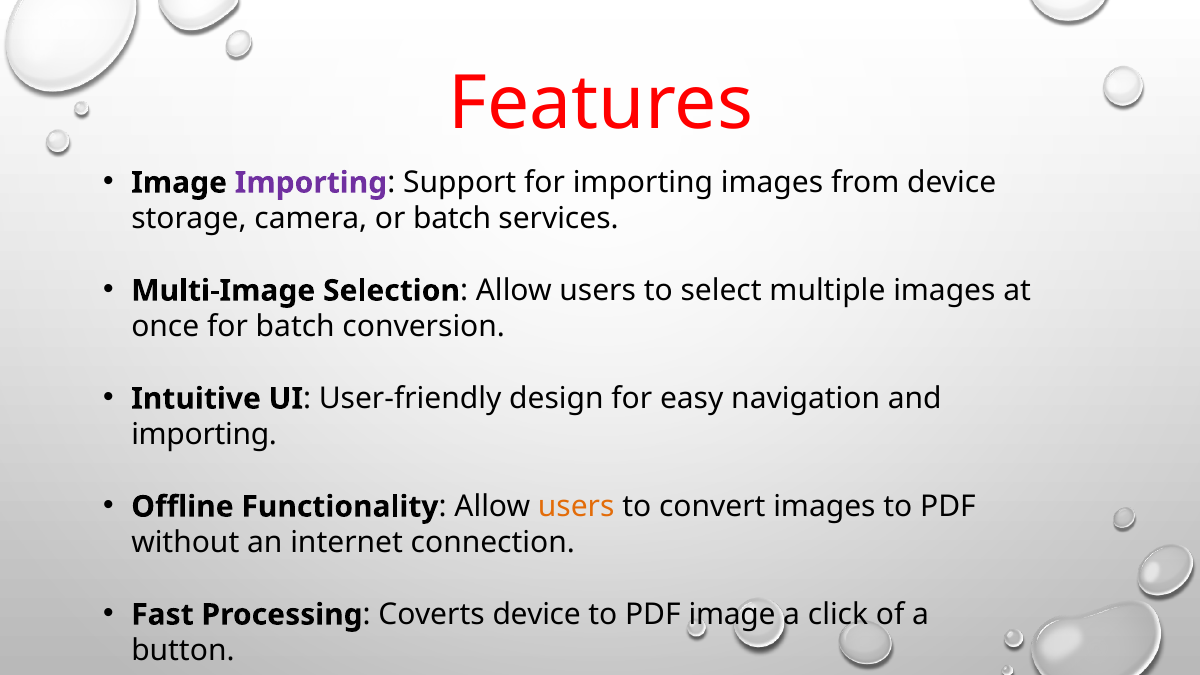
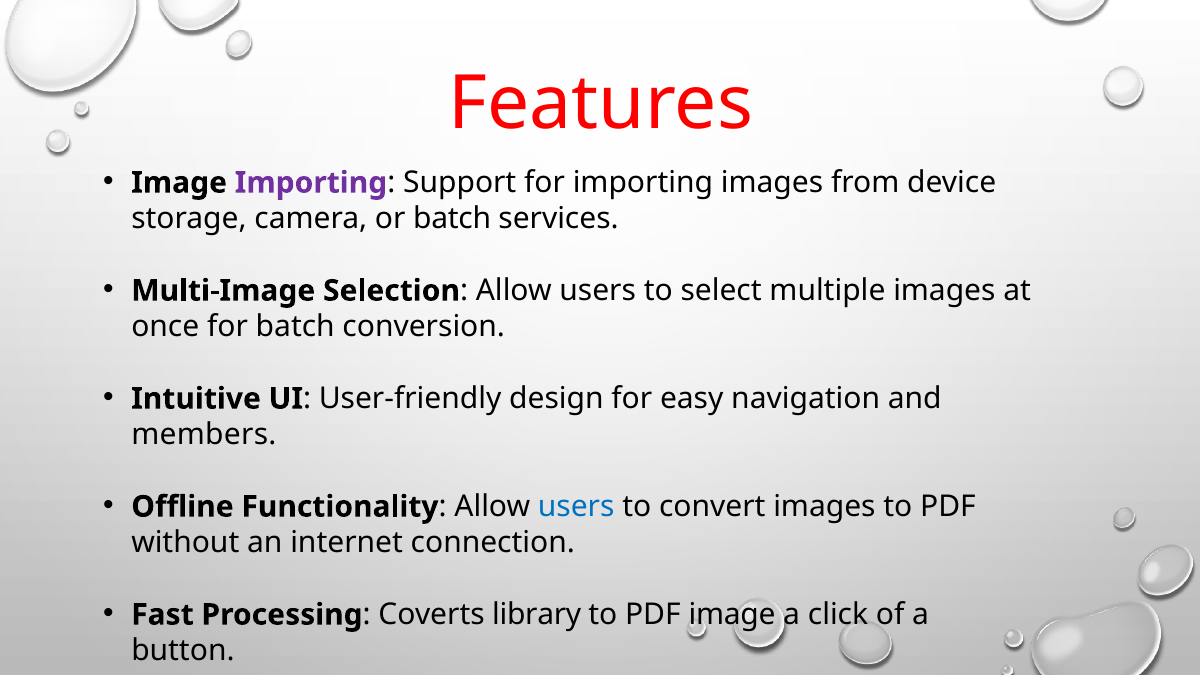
importing: importing -> members (204, 435)
users colour: orange -> blue (576, 507)
Coverts device: device -> library (537, 615)
